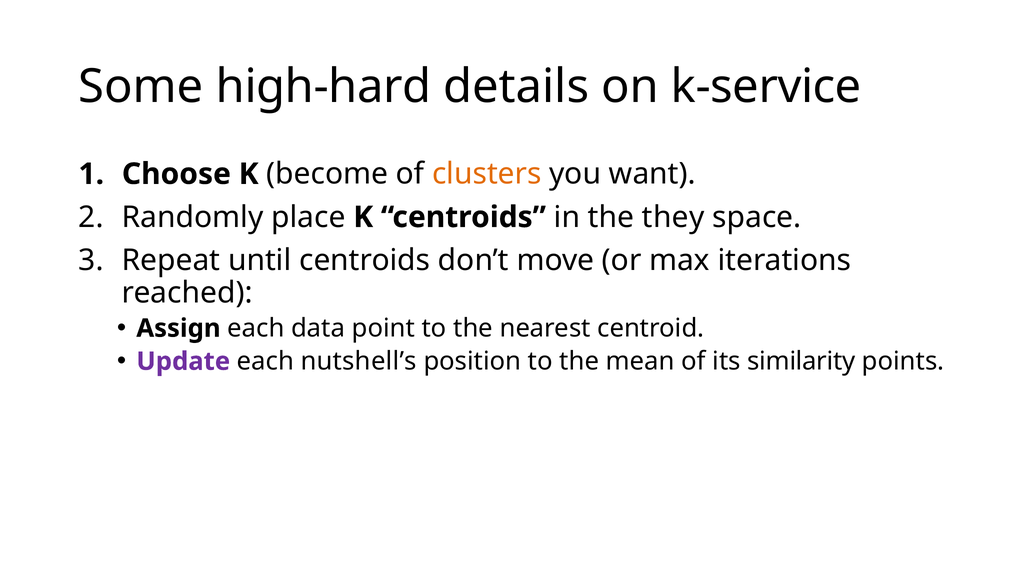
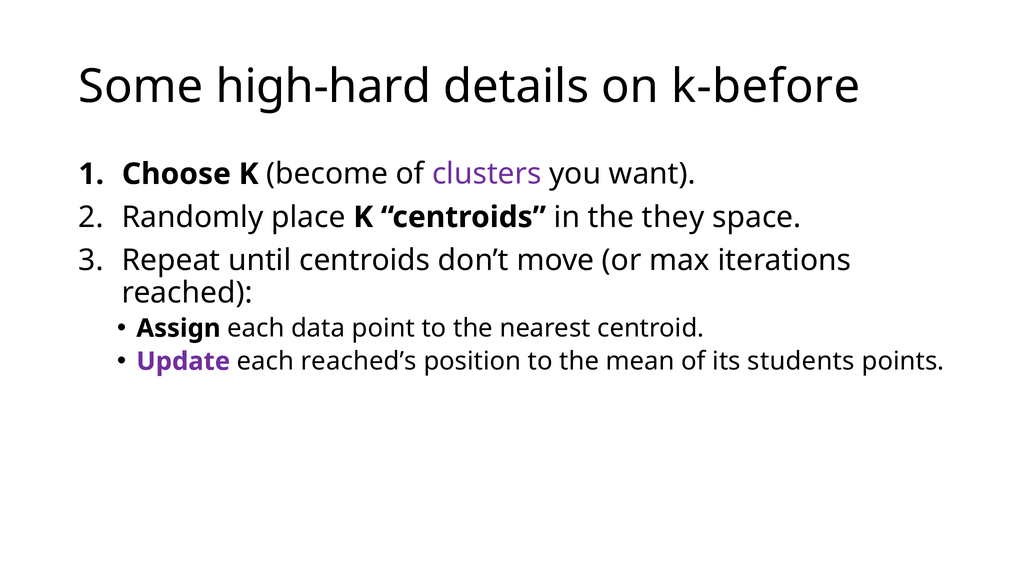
k-service: k-service -> k-before (766, 86)
clusters colour: orange -> purple (487, 174)
nutshell’s: nutshell’s -> reached’s (359, 361)
similarity: similarity -> students (801, 361)
